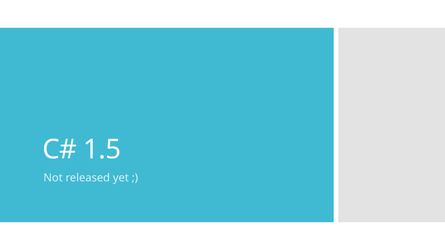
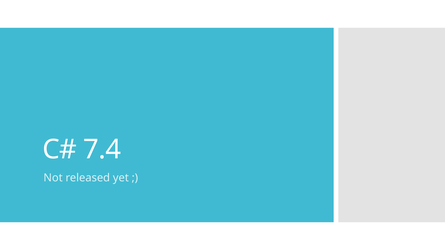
1.5: 1.5 -> 7.4 (102, 150)
